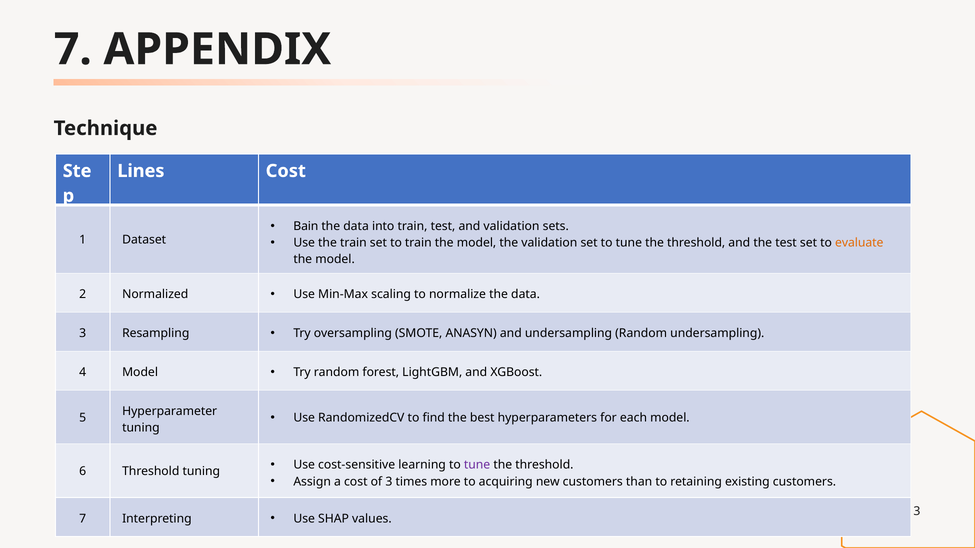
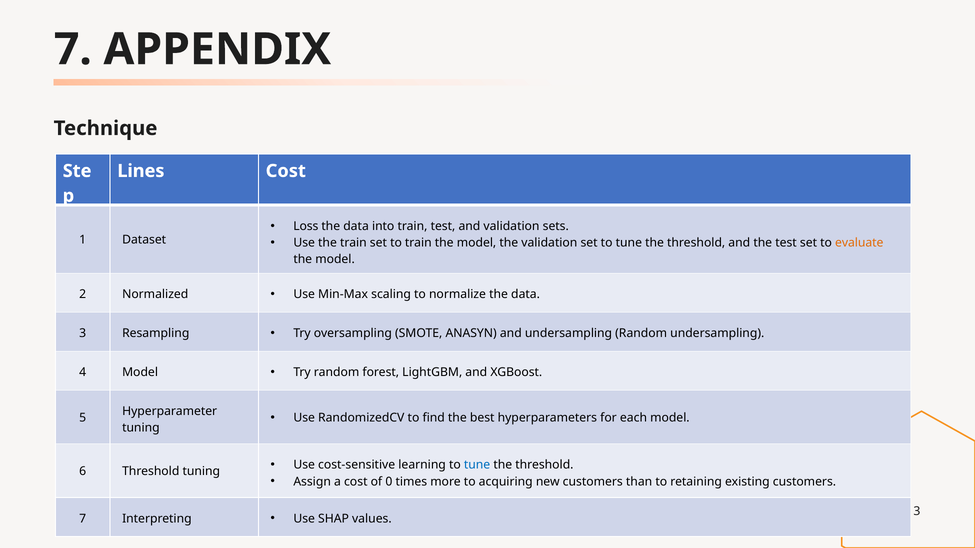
Bain: Bain -> Loss (306, 226)
tune colour: purple -> blue (477, 465)
of 3: 3 -> 0 (389, 482)
